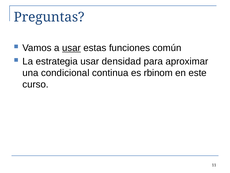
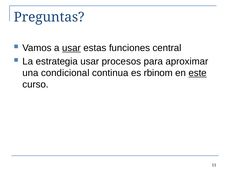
común: común -> central (167, 48)
densidad: densidad -> procesos (121, 61)
este underline: none -> present (198, 73)
